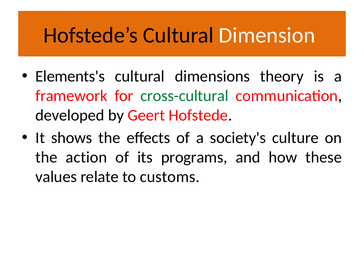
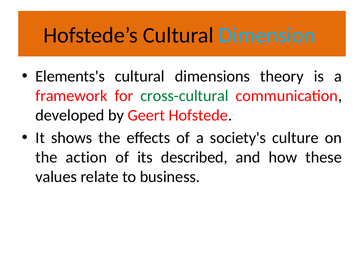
Dimension colour: white -> light blue (267, 35)
programs: programs -> described (194, 157)
customs: customs -> business (170, 177)
